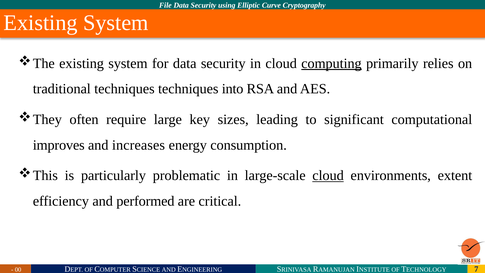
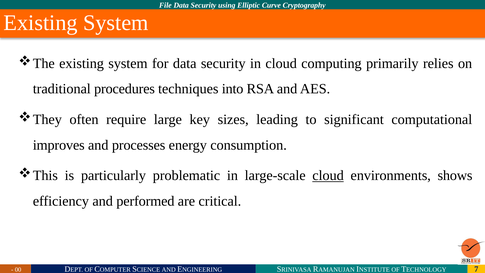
computing underline: present -> none (331, 63)
traditional techniques: techniques -> procedures (125, 89)
increases: increases -> processes (139, 145)
extent: extent -> shows (455, 175)
